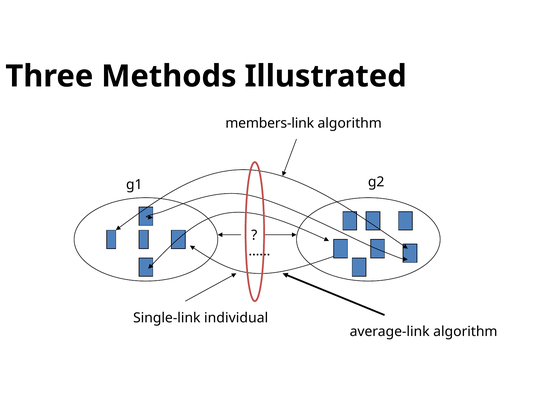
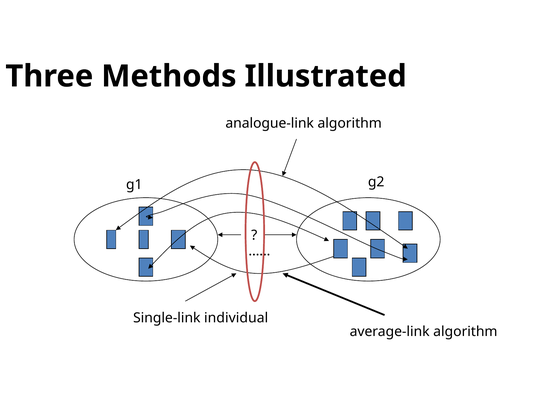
members-link: members-link -> analogue-link (270, 123)
